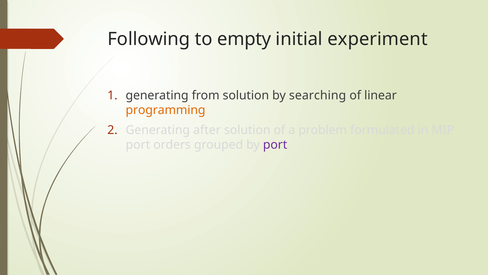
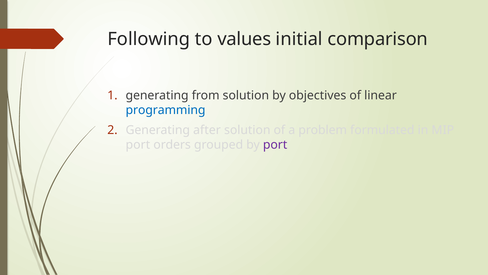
empty: empty -> values (244, 39)
experiment: experiment -> comparison (378, 39)
searching: searching -> objectives (318, 95)
programming colour: orange -> blue (166, 110)
